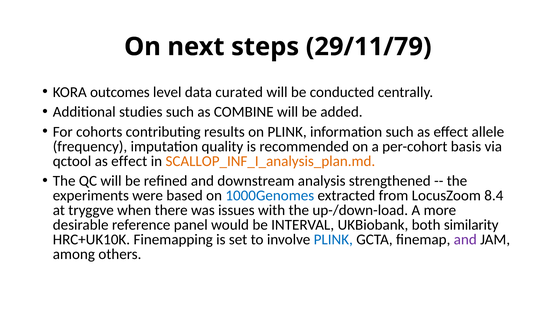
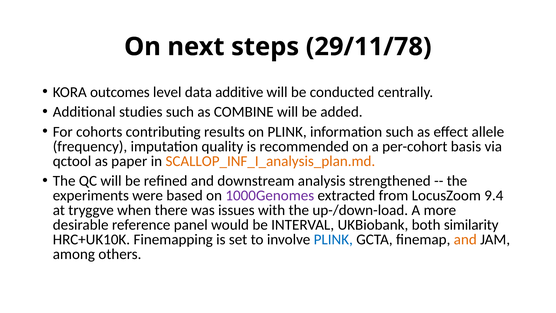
29/11/79: 29/11/79 -> 29/11/78 (369, 47)
curated: curated -> additive (239, 92)
qctool as effect: effect -> paper (129, 161)
1000Genomes colour: blue -> purple (270, 195)
8.4: 8.4 -> 9.4 (494, 195)
and colour: purple -> orange (465, 239)
